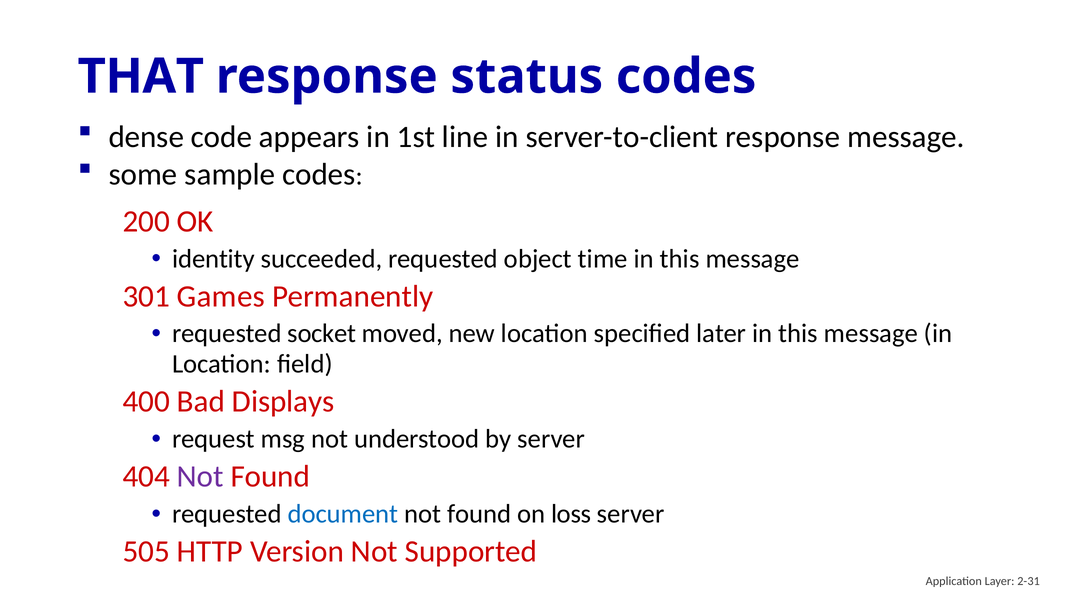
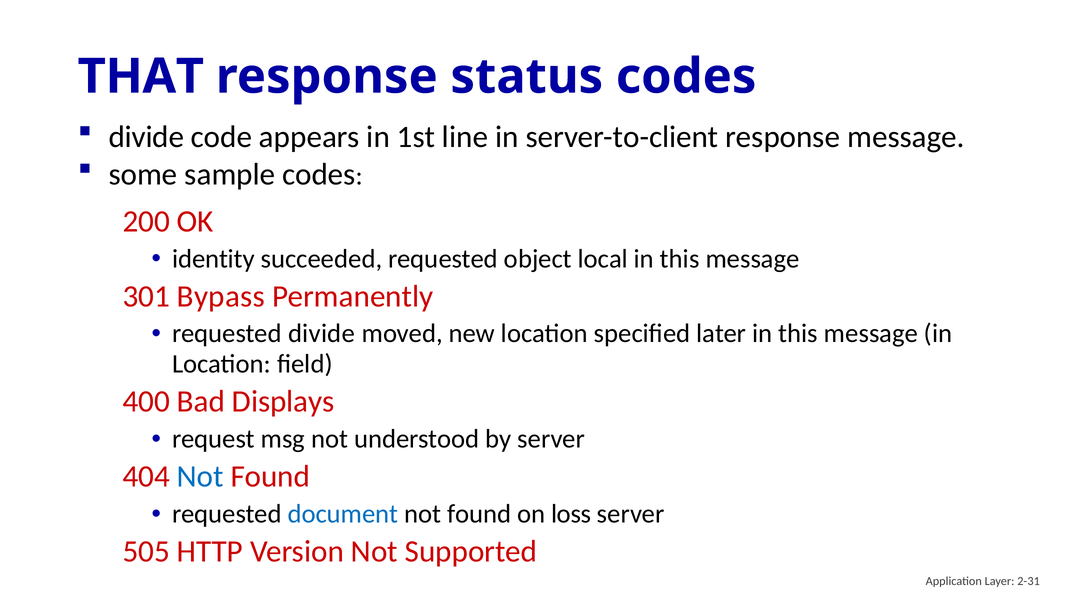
dense: dense -> divide (146, 137)
time: time -> local (603, 259)
Games: Games -> Bypass (221, 296)
requested socket: socket -> divide (322, 334)
Not colour: purple -> blue (200, 476)
